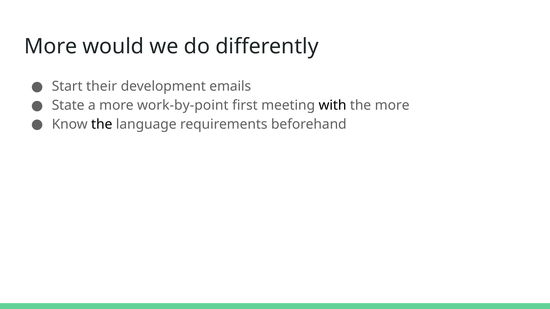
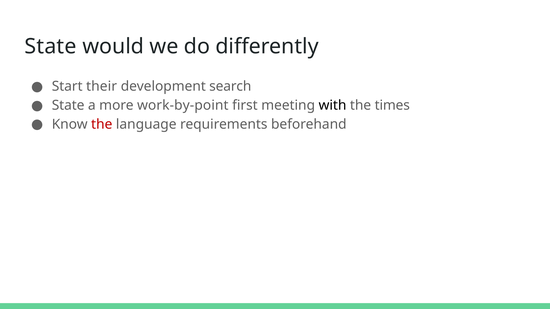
More: More -> State (51, 47)
emails: emails -> search (230, 86)
the more: more -> times (392, 105)
the colour: black -> red (102, 124)
